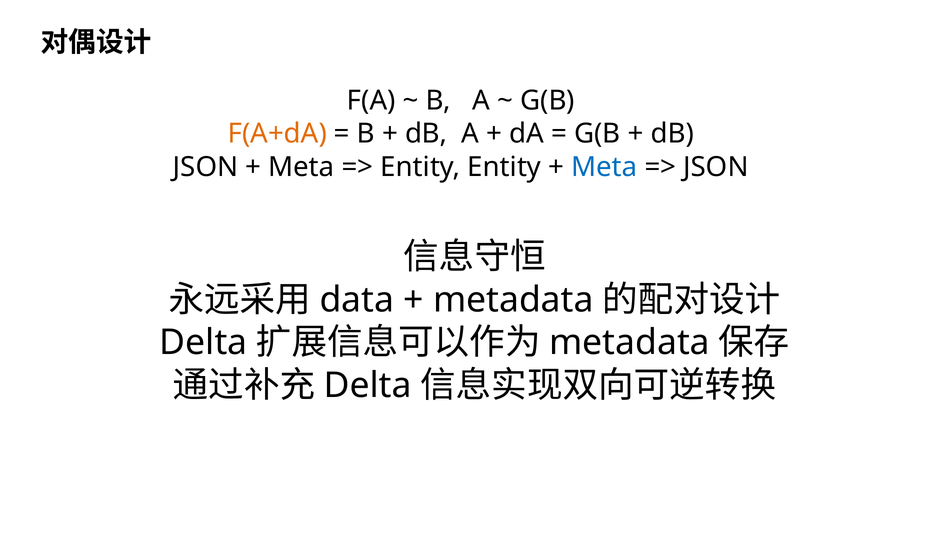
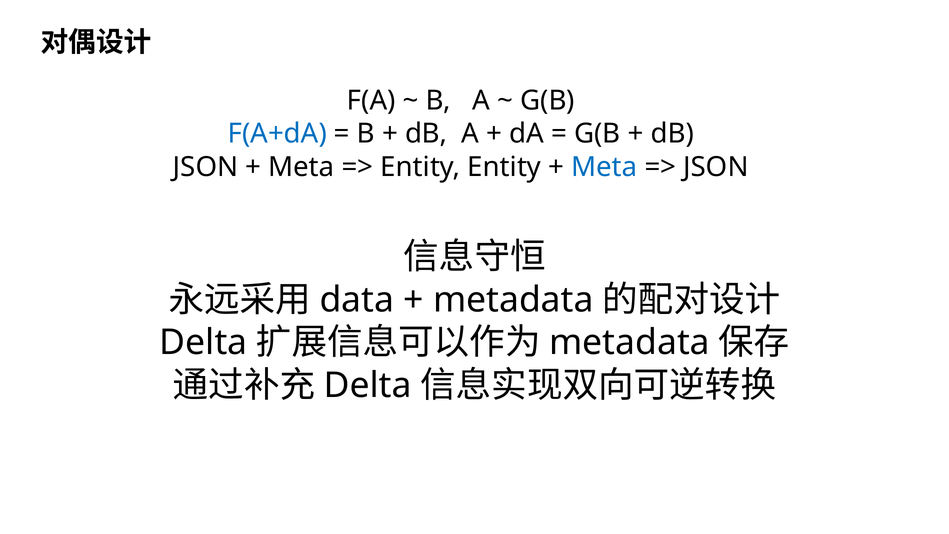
F(A+dA colour: orange -> blue (277, 134)
